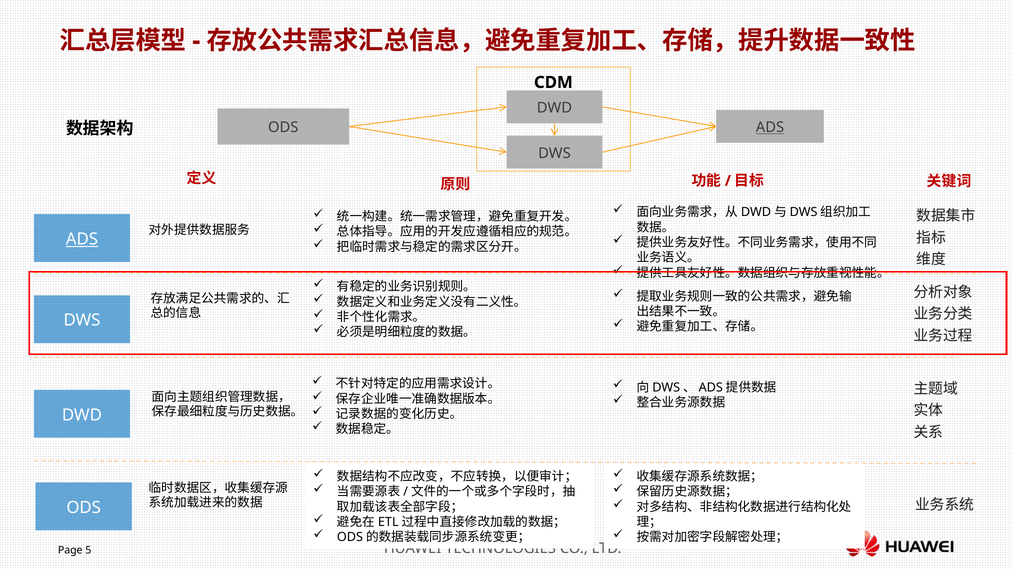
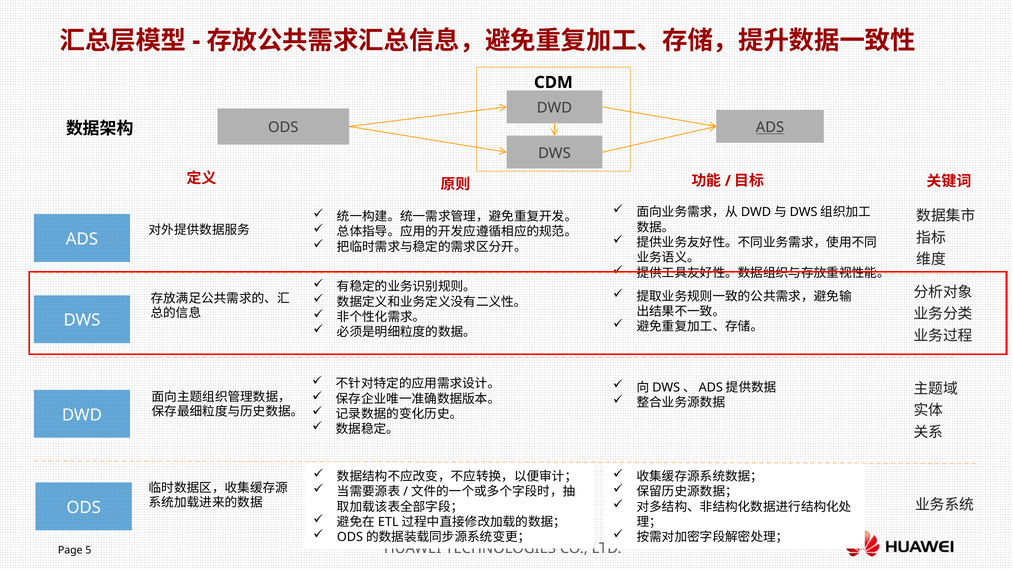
ADS underline: present -> none (82, 239)
